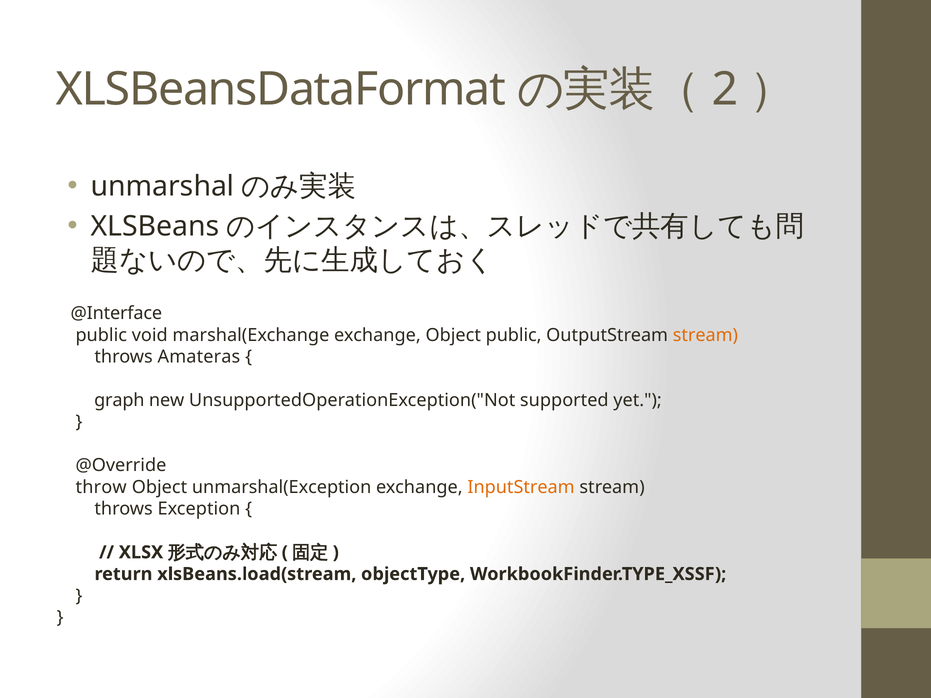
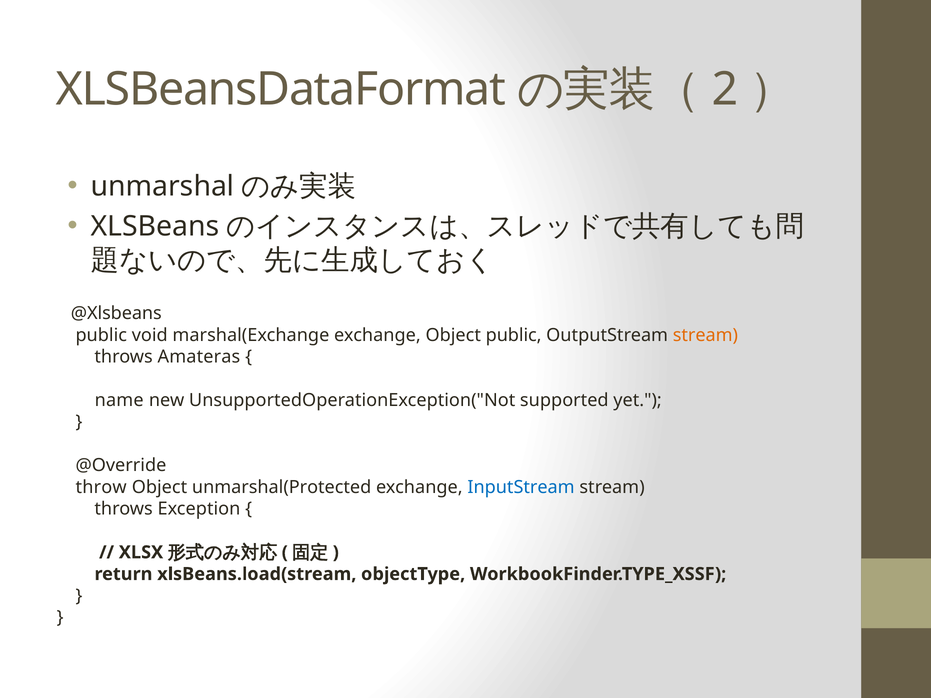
@Interface: @Interface -> @Xlsbeans (116, 313)
graph: graph -> name (119, 400)
unmarshal(Exception: unmarshal(Exception -> unmarshal(Protected (282, 487)
InputStream colour: orange -> blue (521, 487)
